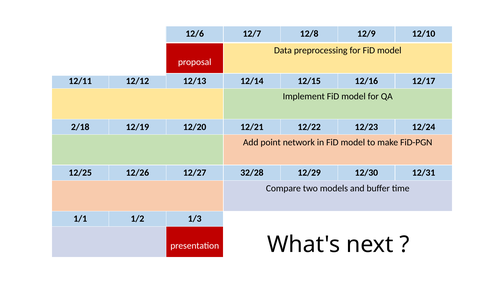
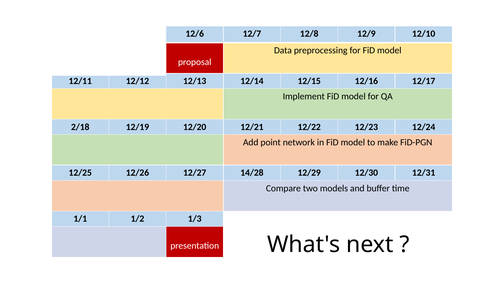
32/28: 32/28 -> 14/28 (252, 173)
